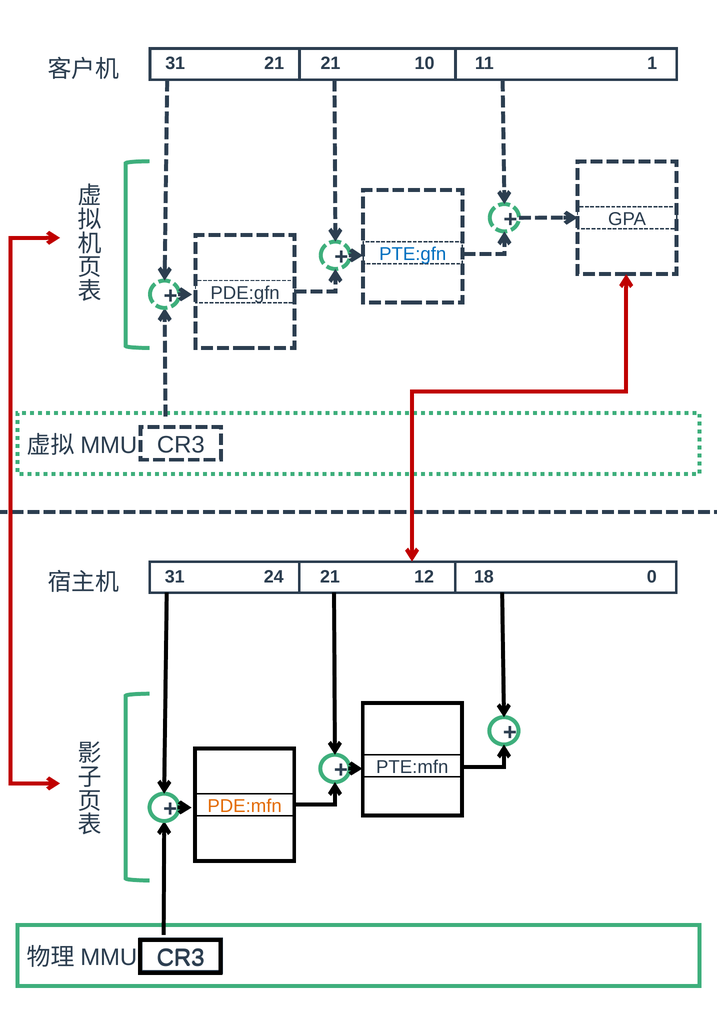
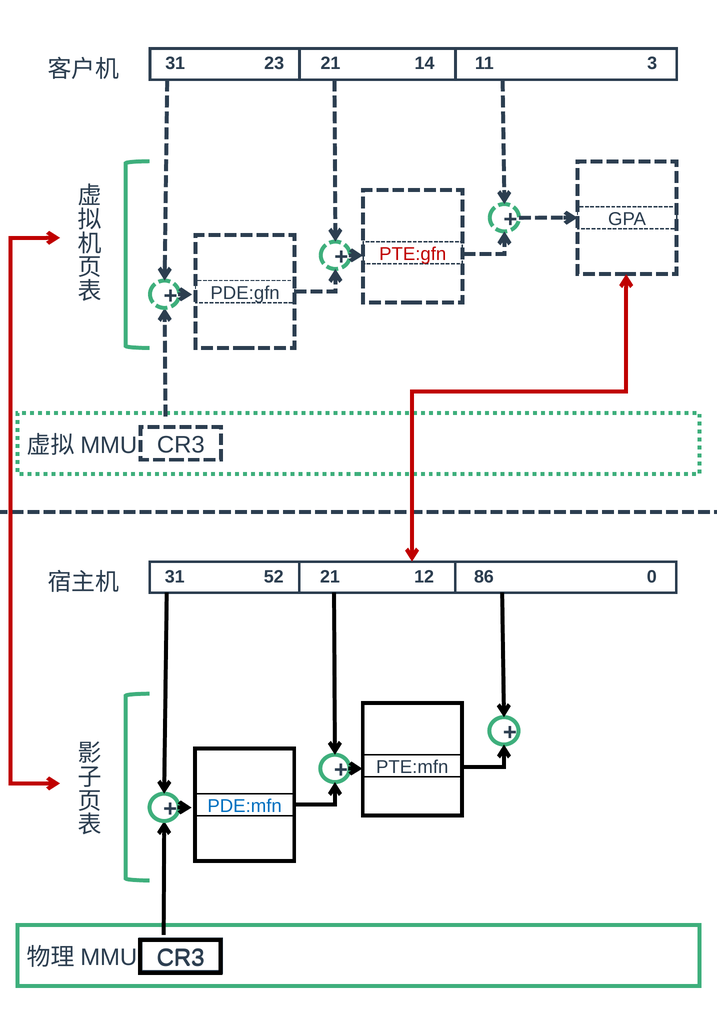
31 21: 21 -> 23 (274, 63)
10: 10 -> 14 (425, 63)
1: 1 -> 3 (652, 63)
PTE:gfn colour: blue -> red (413, 254)
24: 24 -> 52 (274, 577)
18: 18 -> 86 (484, 577)
PDE:mfn colour: orange -> blue (245, 806)
